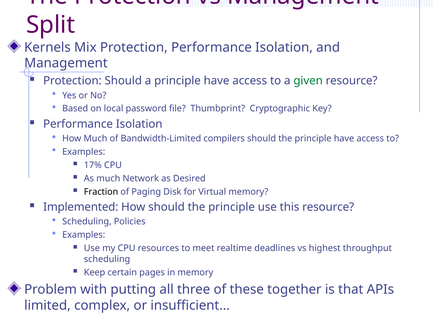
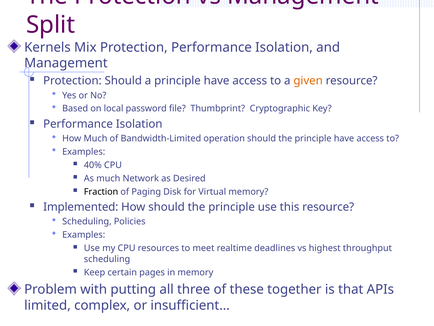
given colour: green -> orange (308, 81)
compilers: compilers -> operation (224, 138)
17%: 17% -> 40% (93, 165)
